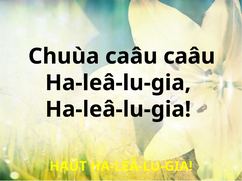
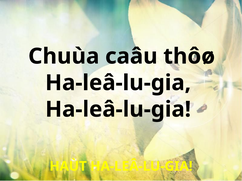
caâu caâu: caâu -> thôø (189, 56)
